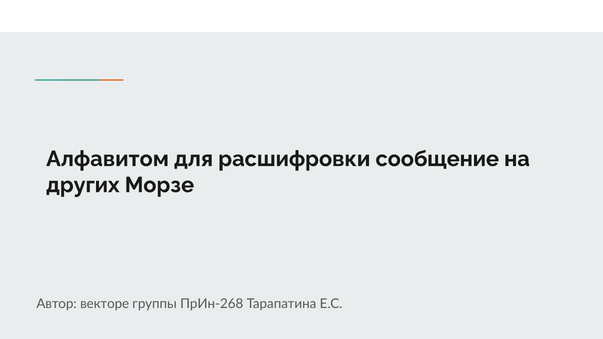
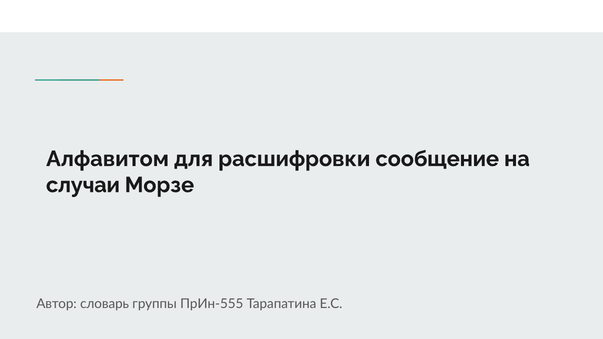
других: других -> случаи (83, 185)
векторе: векторе -> словарь (105, 304)
ПрИн-268: ПрИн-268 -> ПрИн-555 (212, 304)
